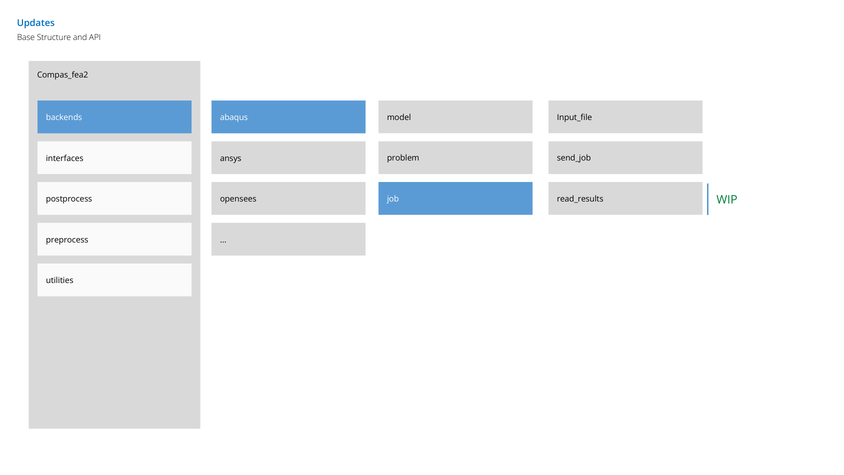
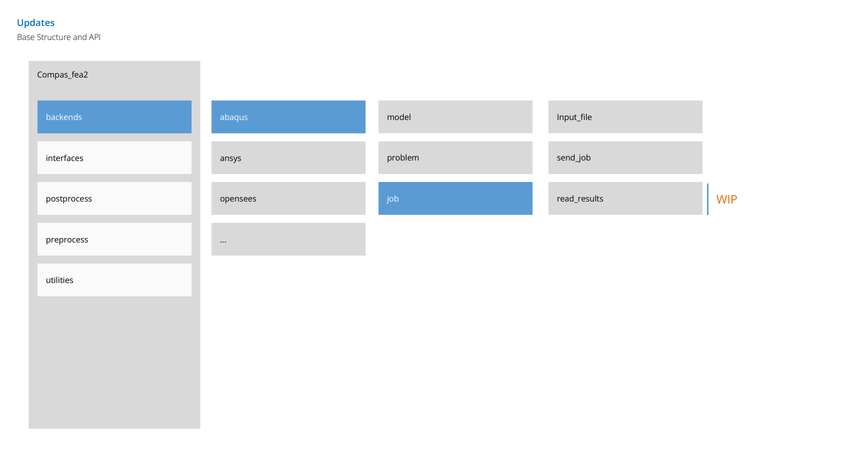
WIP colour: green -> orange (727, 200)
